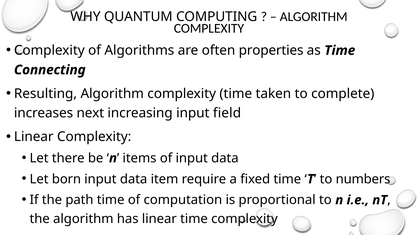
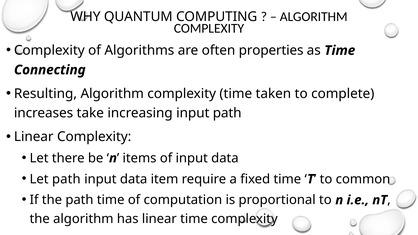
next: next -> take (90, 113)
input field: field -> path (227, 113)
Let born: born -> path (66, 179)
numbers: numbers -> common (363, 179)
